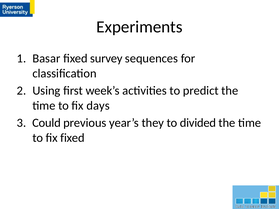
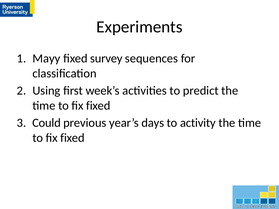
Basar: Basar -> Mayy (46, 59)
days: days -> fixed (98, 106)
they: they -> days (153, 123)
divided: divided -> activity (198, 123)
